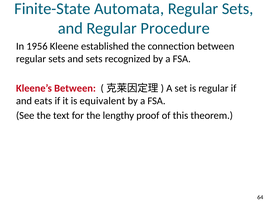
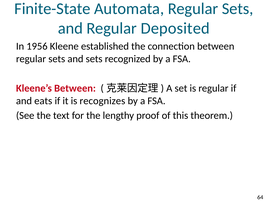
Procedure: Procedure -> Deposited (175, 28)
equivalent: equivalent -> recognizes (102, 101)
